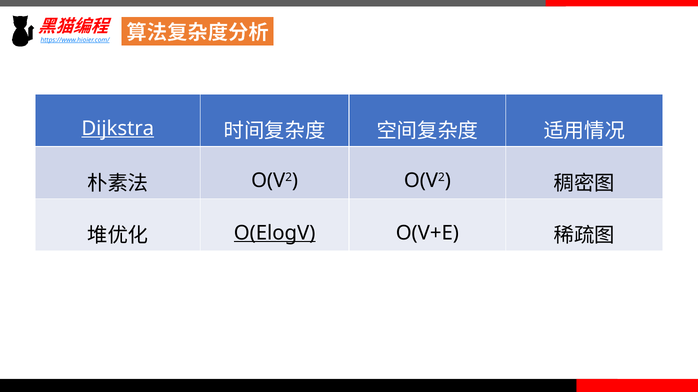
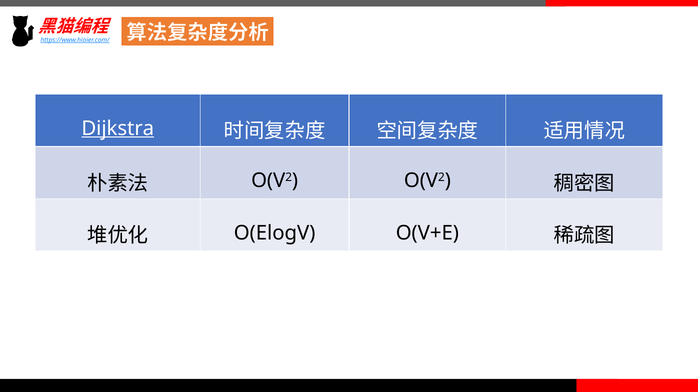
O(ElogV underline: present -> none (275, 233)
